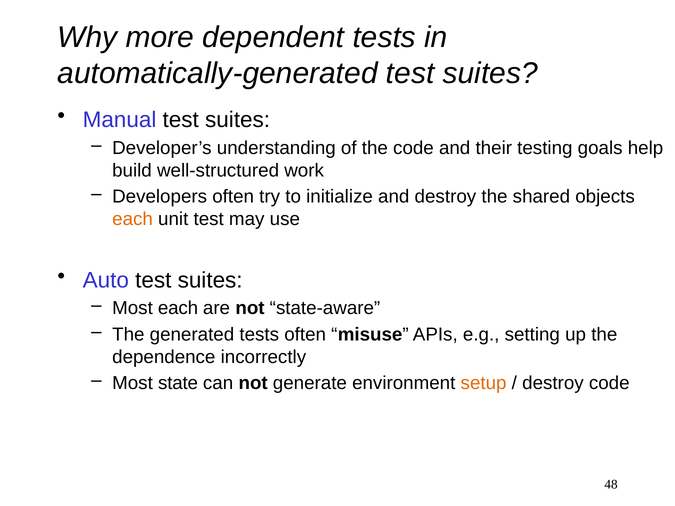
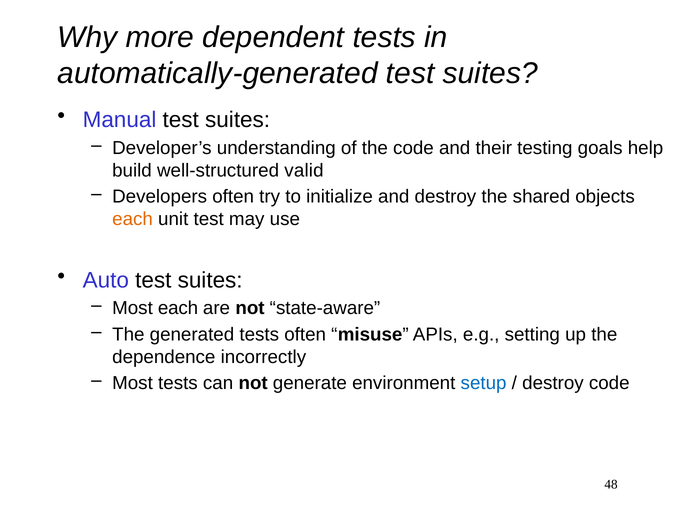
work: work -> valid (304, 170)
Most state: state -> tests (178, 383)
setup colour: orange -> blue (484, 383)
